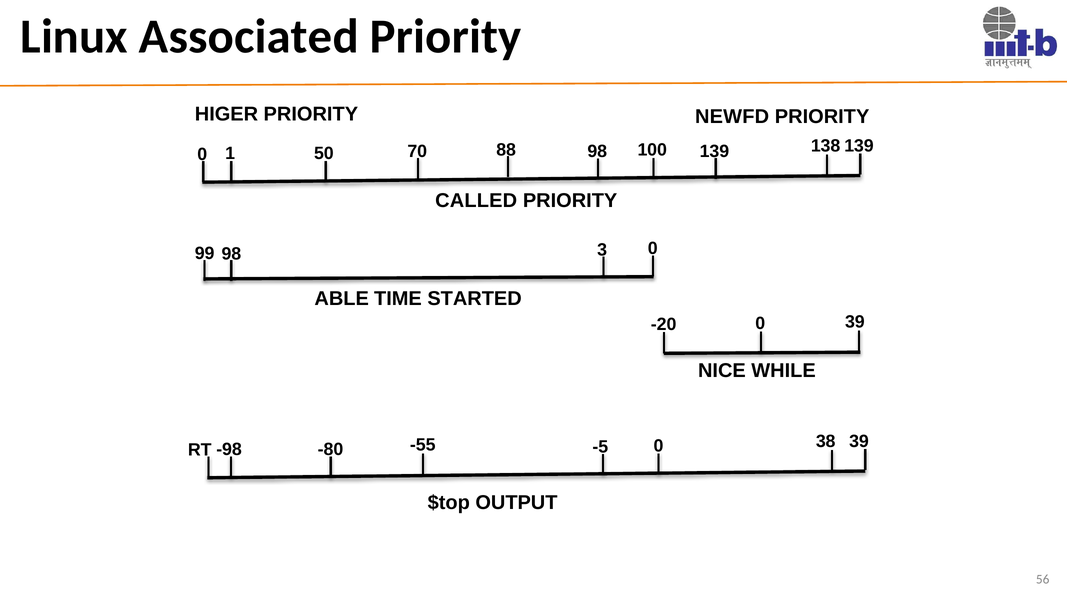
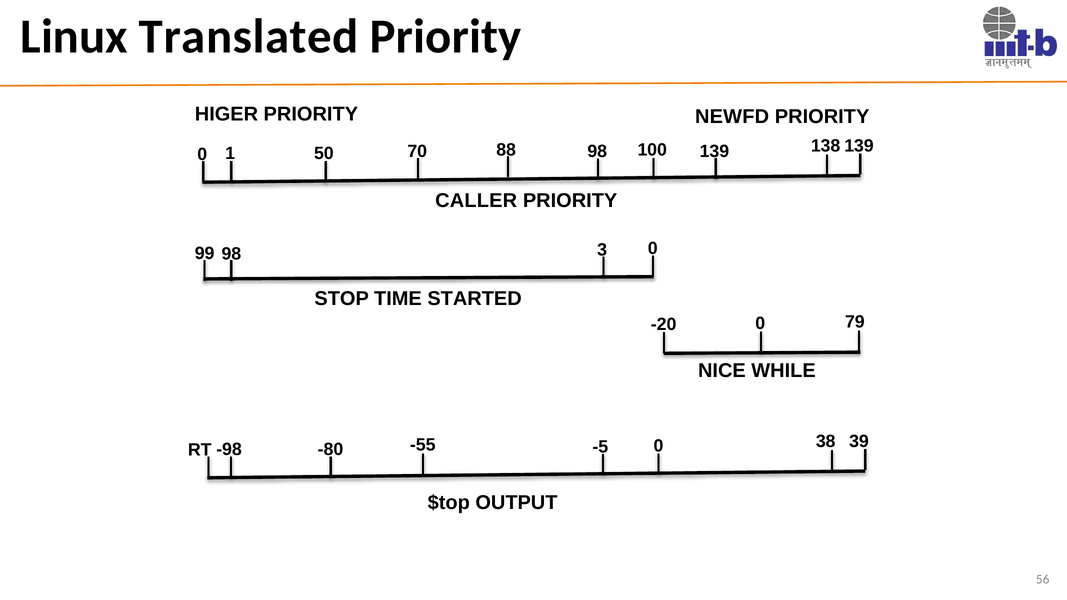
Associated: Associated -> Translated (249, 37)
CALLED: CALLED -> CALLER (476, 201)
ABLE: ABLE -> STOP (342, 299)
-20 39: 39 -> 79 (855, 322)
